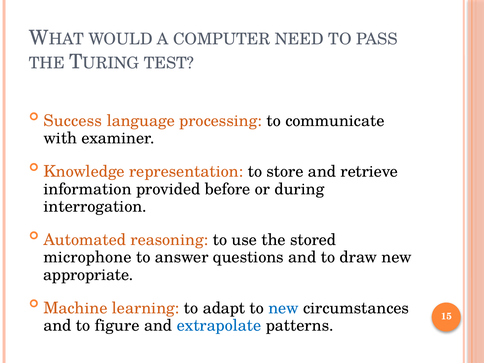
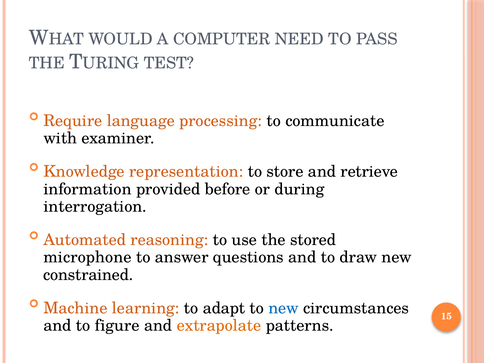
Success: Success -> Require (73, 121)
appropriate: appropriate -> constrained (88, 275)
extrapolate colour: blue -> orange (219, 325)
